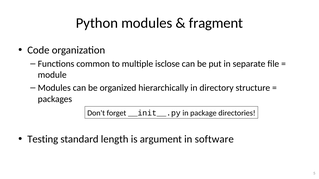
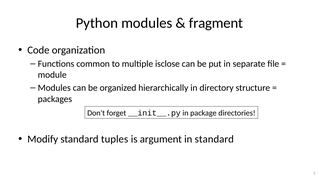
Testing: Testing -> Modify (43, 139)
length: length -> tuples (115, 139)
in software: software -> standard (214, 139)
